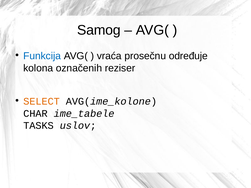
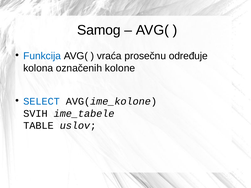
reziser: reziser -> kolone (120, 68)
SELECT colour: orange -> blue (42, 101)
CHAR: CHAR -> SVIH (35, 114)
TASKS: TASKS -> TABLE (38, 126)
